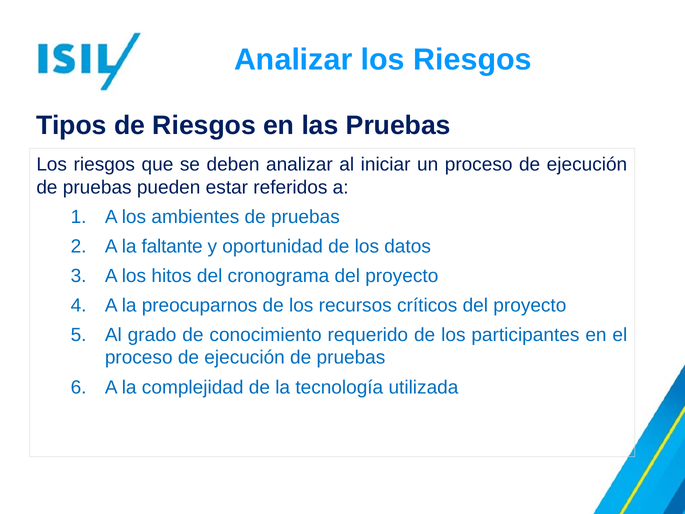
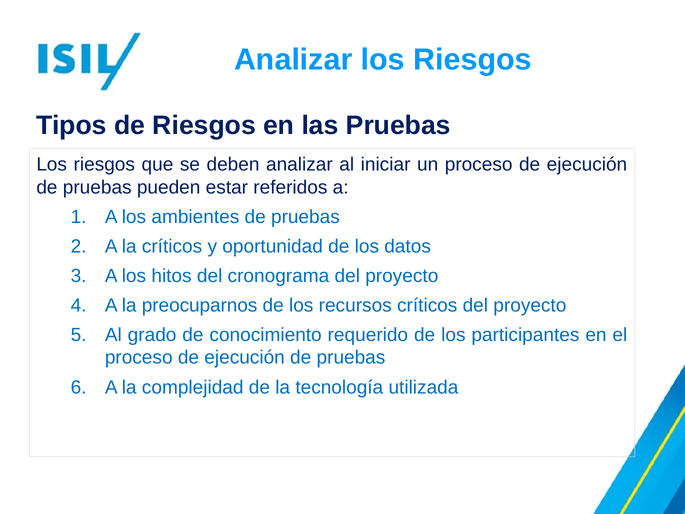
la faltante: faltante -> críticos (172, 246)
